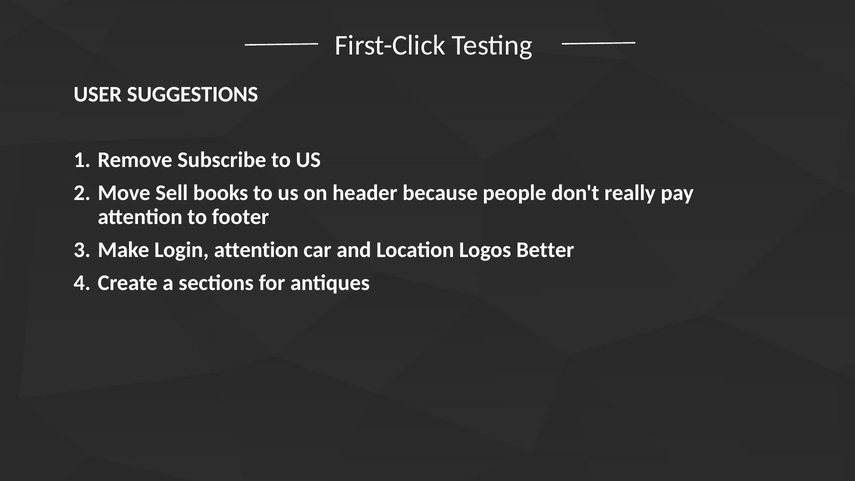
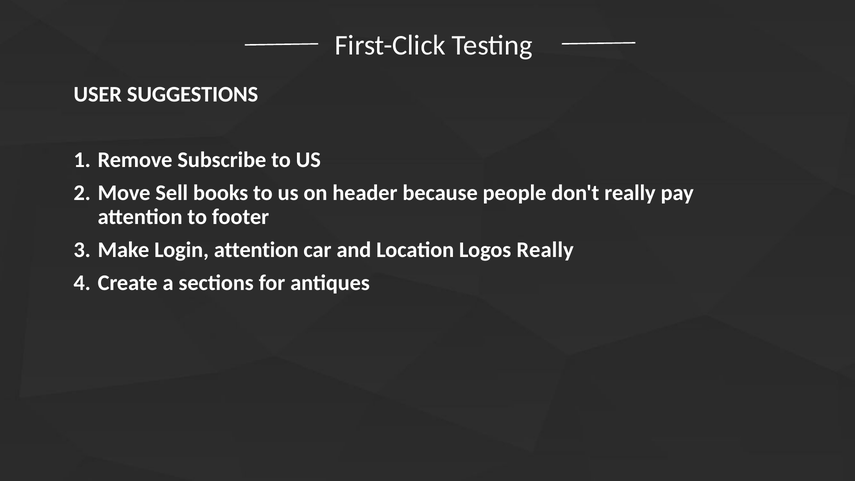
Logos Better: Better -> Really (545, 250)
